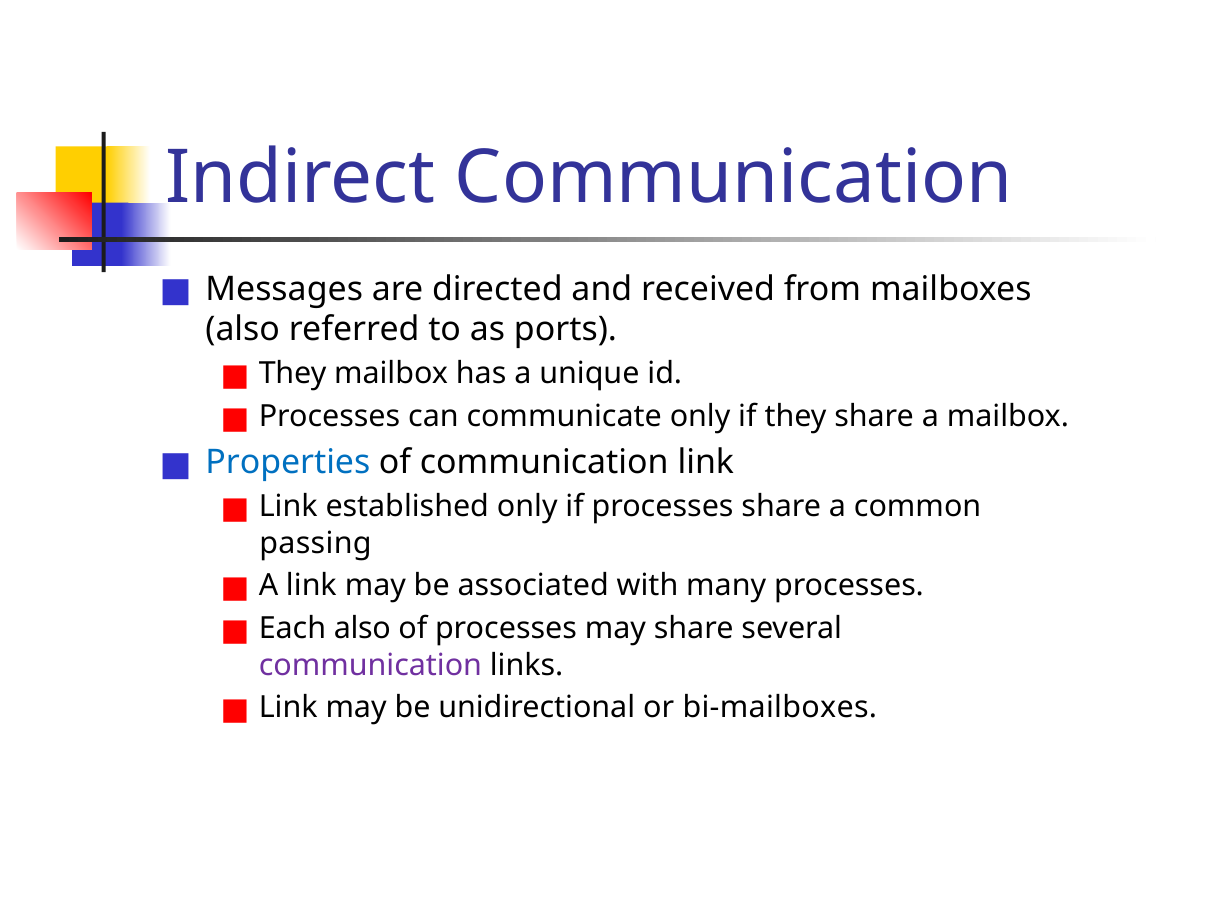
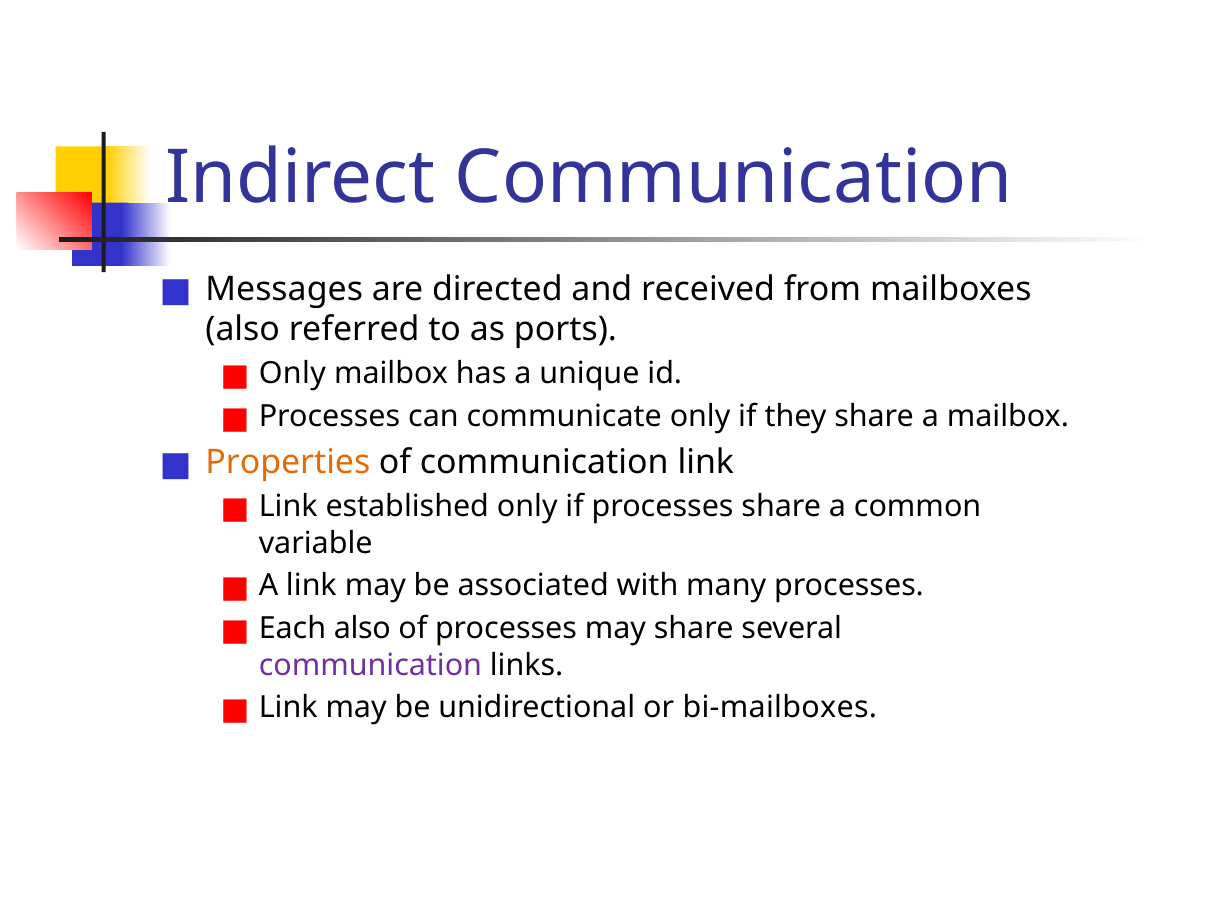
They: They -> Only (292, 374)
Properties colour: blue -> orange (288, 462)
passing: passing -> variable (316, 543)
